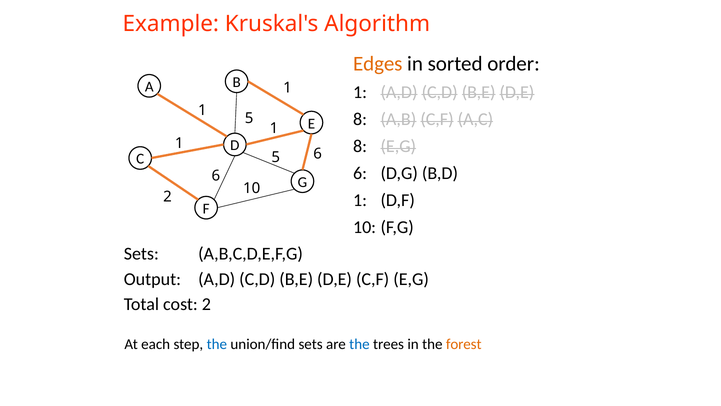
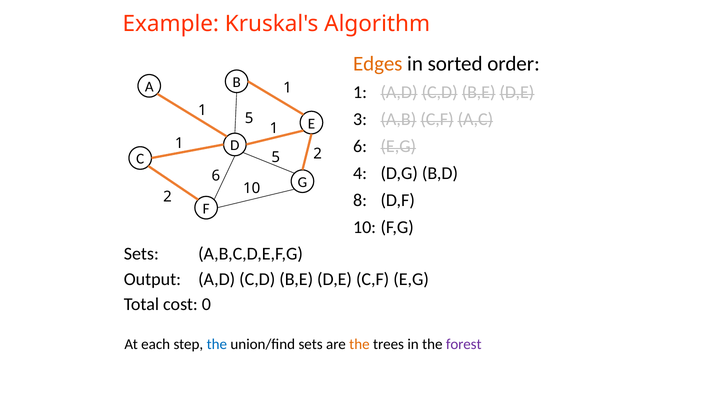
8: 8 -> 3 (360, 119)
8: 8 -> 6 (360, 146)
5 6: 6 -> 2 (318, 154)
6: 6 -> 4 (360, 173)
1: 1 -> 8 (360, 200)
cost 2: 2 -> 0 (206, 304)
the colour: blue -> orange (359, 344)
forest colour: orange -> purple (464, 344)
